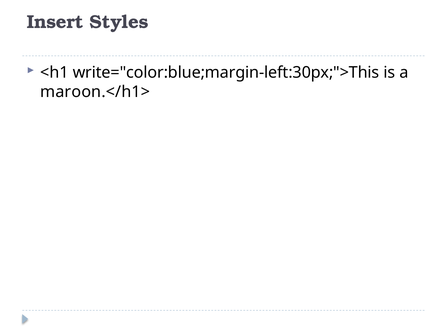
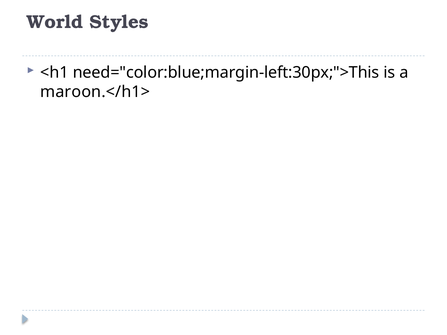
Insert: Insert -> World (55, 22)
write="color:blue;margin-left:30px;">This: write="color:blue;margin-left:30px;">This -> need="color:blue;margin-left:30px;">This (226, 73)
